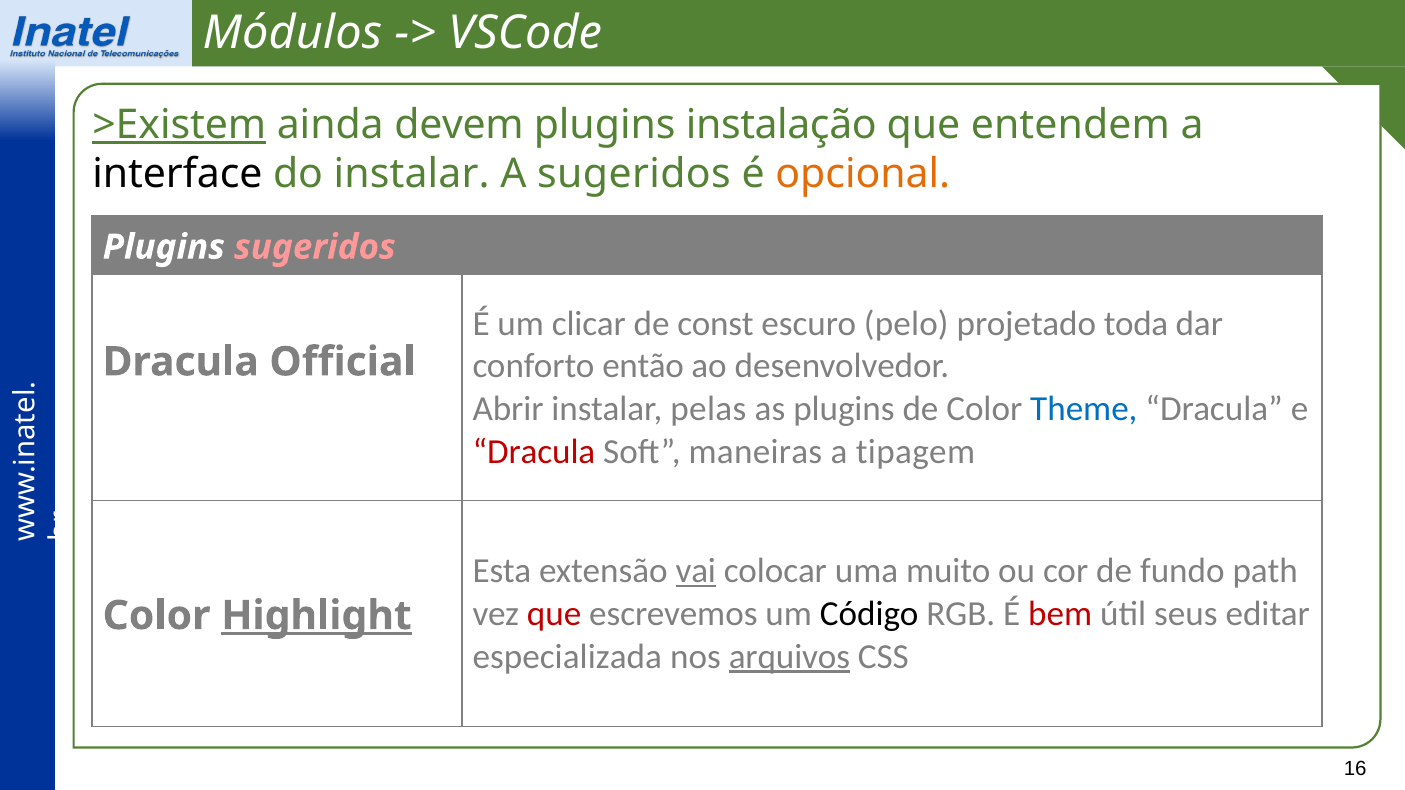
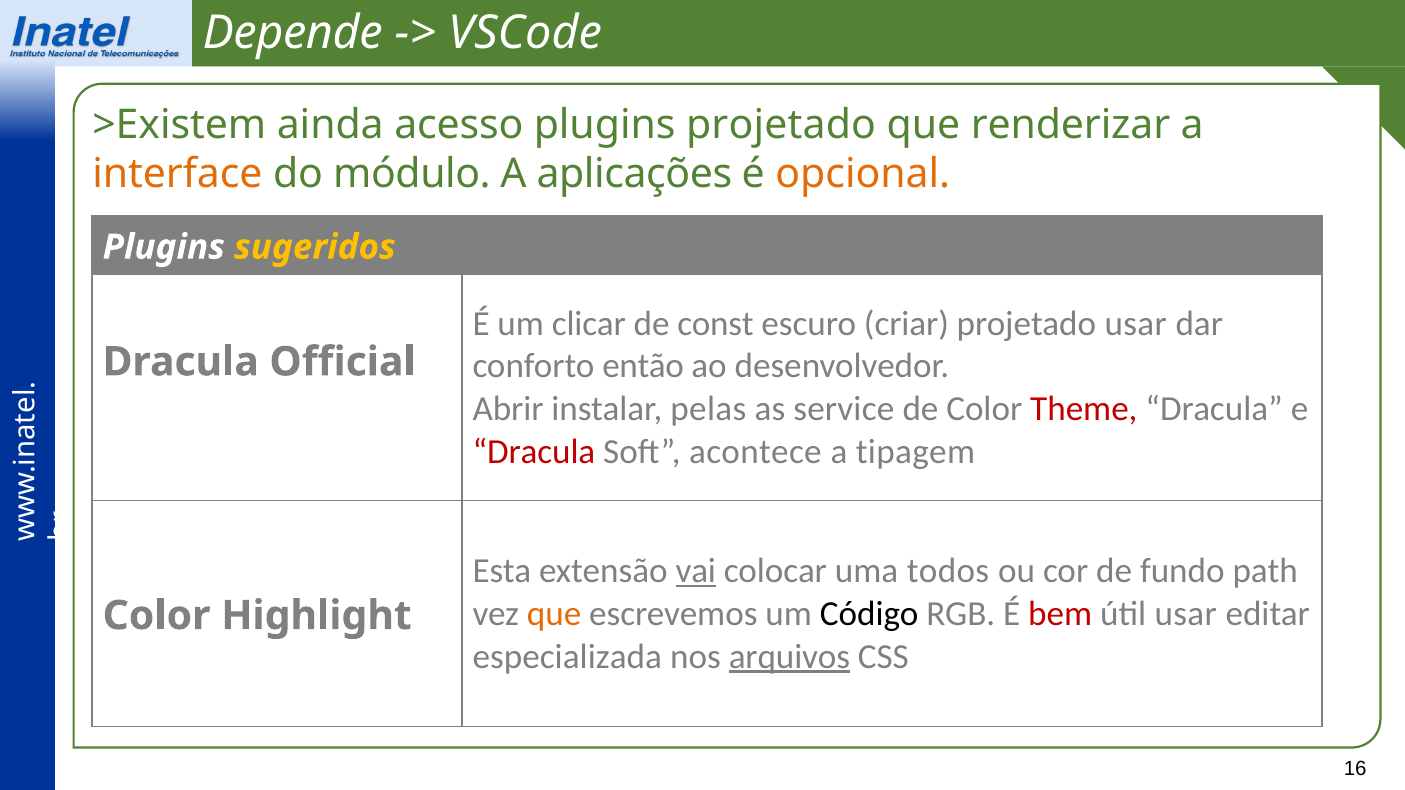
Módulos: Módulos -> Depende (293, 33)
>Existem underline: present -> none (179, 125)
devem: devem -> acesso (459, 125)
plugins instalação: instalação -> projetado (781, 125)
entendem: entendem -> renderizar (1071, 125)
interface colour: black -> orange (177, 174)
do instalar: instalar -> módulo (412, 174)
A sugeridos: sugeridos -> aplicações (634, 174)
sugeridos colour: pink -> yellow (315, 247)
pelo: pelo -> criar (906, 324)
projetado toda: toda -> usar (1136, 324)
as plugins: plugins -> service (844, 409)
Theme colour: blue -> red (1084, 409)
maneiras: maneiras -> acontece (755, 452)
muito: muito -> todos (948, 571)
que colour: red -> orange (554, 614)
útil seus: seus -> usar (1186, 614)
Highlight underline: present -> none (316, 616)
